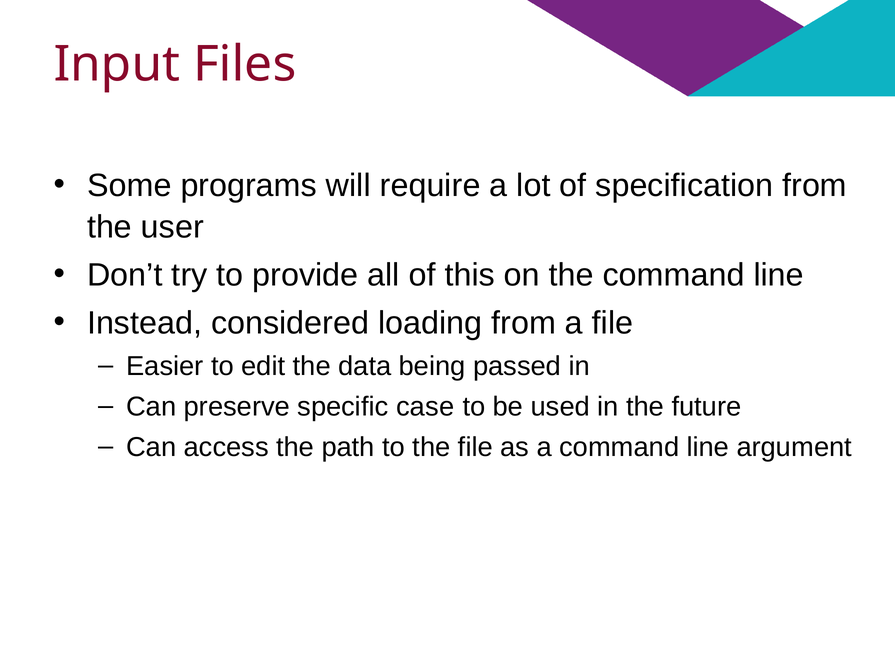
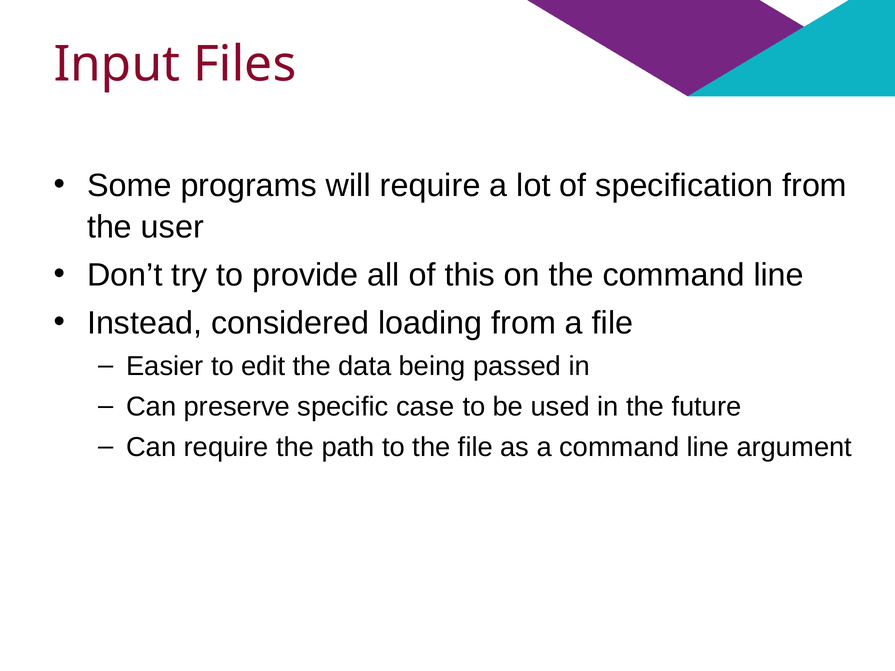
Can access: access -> require (226, 447)
